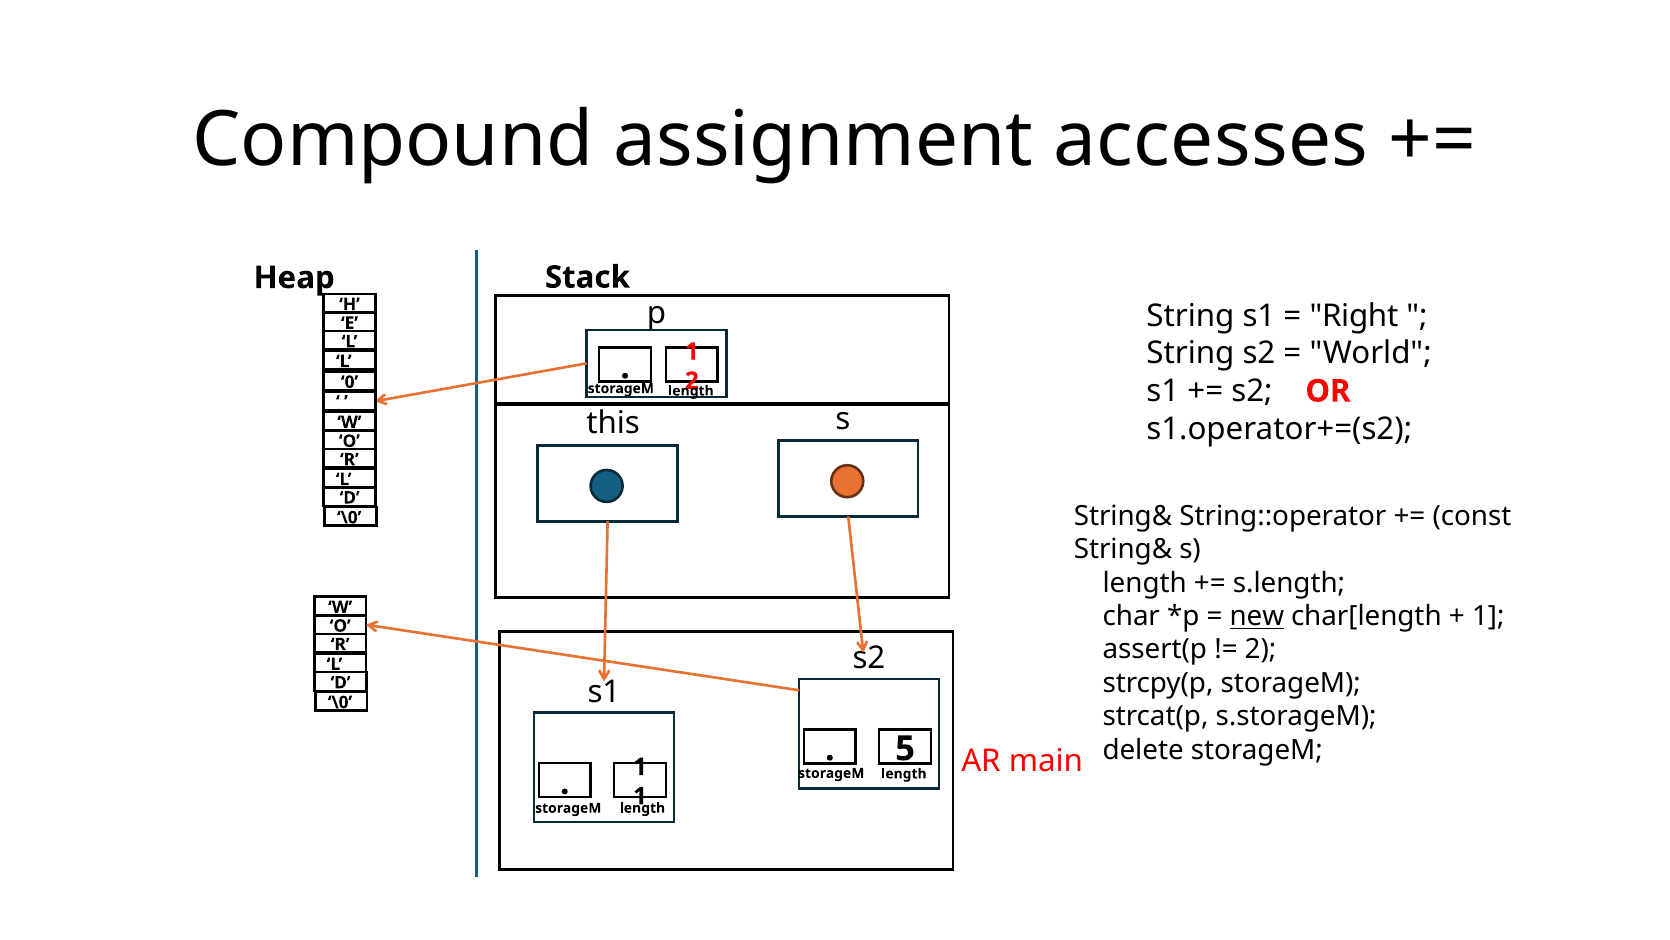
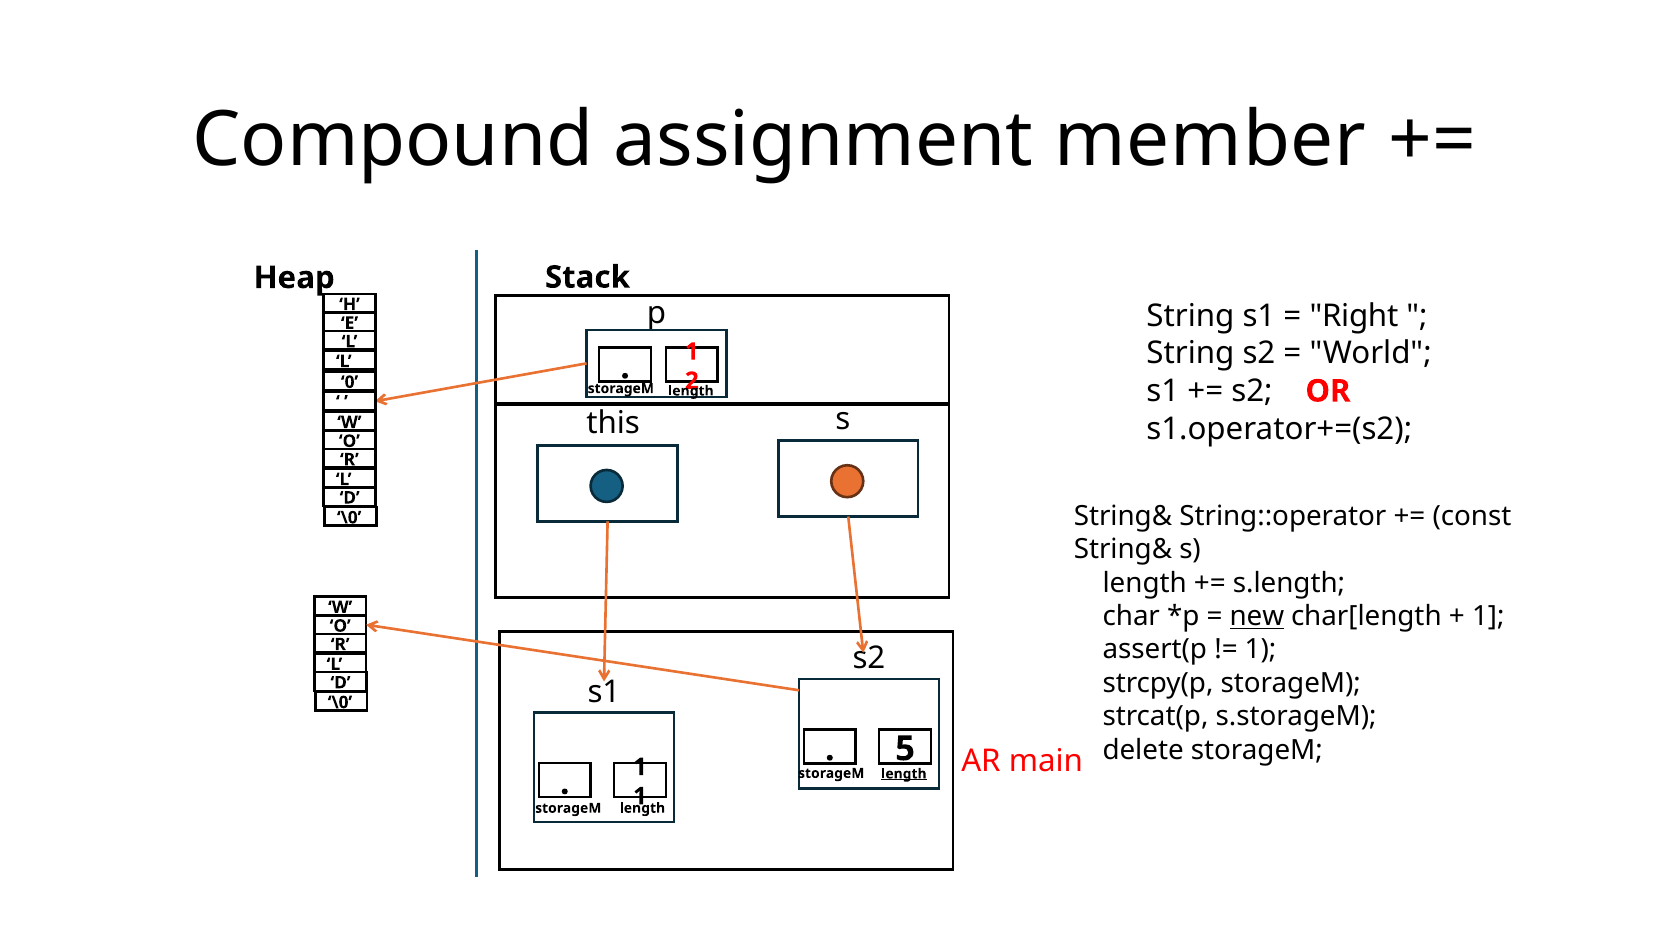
accesses: accesses -> member (1211, 140)
2: 2 -> 1 (1261, 649)
length underline: none -> present (904, 773)
